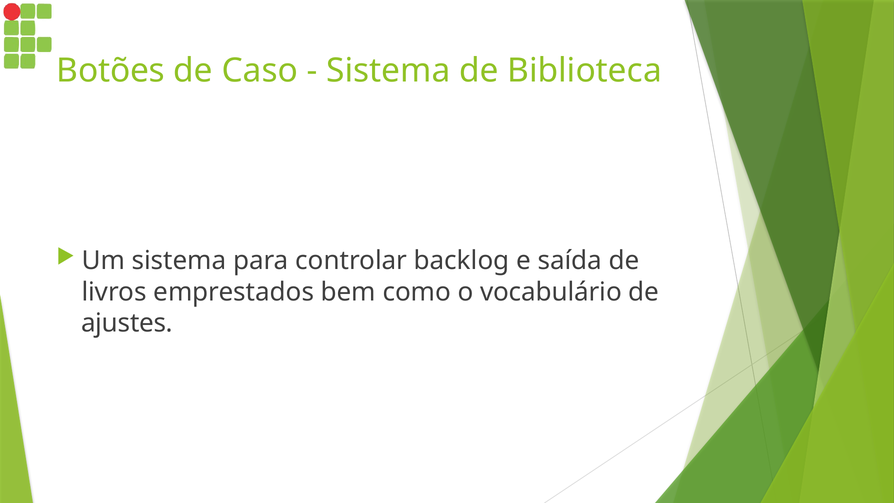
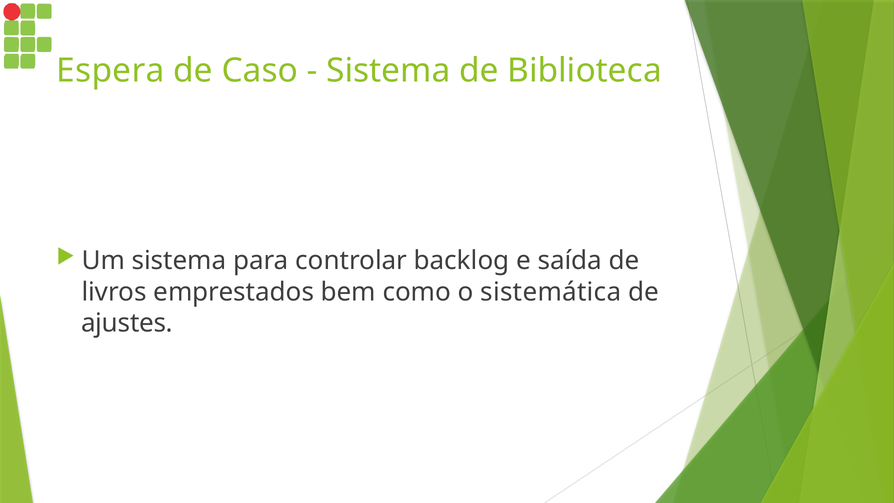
Botões: Botões -> Espera (110, 71)
vocabulário: vocabulário -> sistemática (551, 292)
